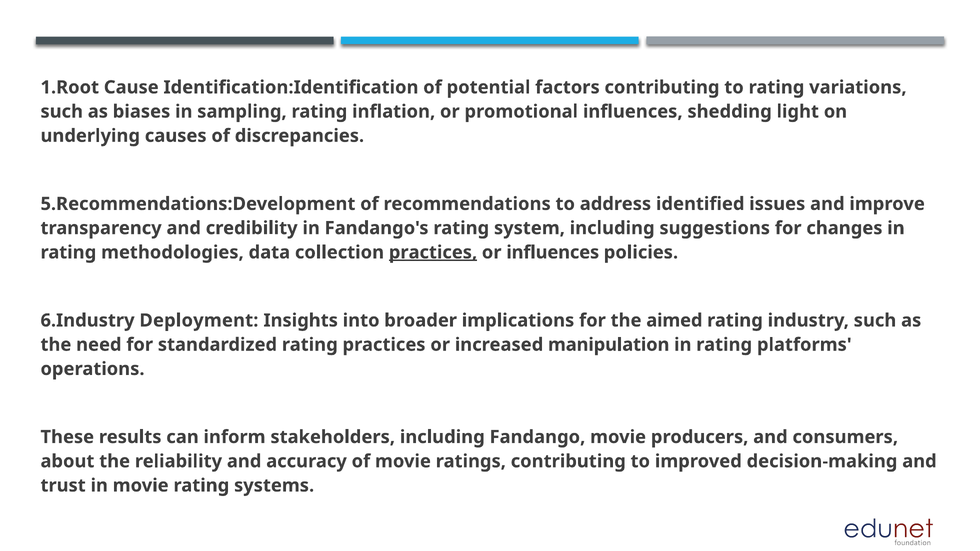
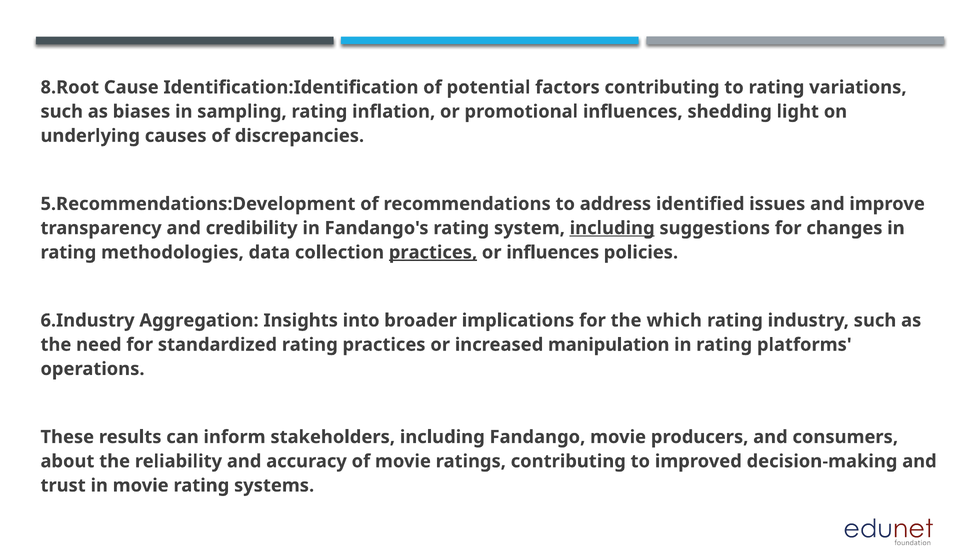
1.Root: 1.Root -> 8.Root (70, 87)
including underline: none -> present (612, 228)
Deployment: Deployment -> Aggregation (199, 321)
aimed: aimed -> which (674, 321)
